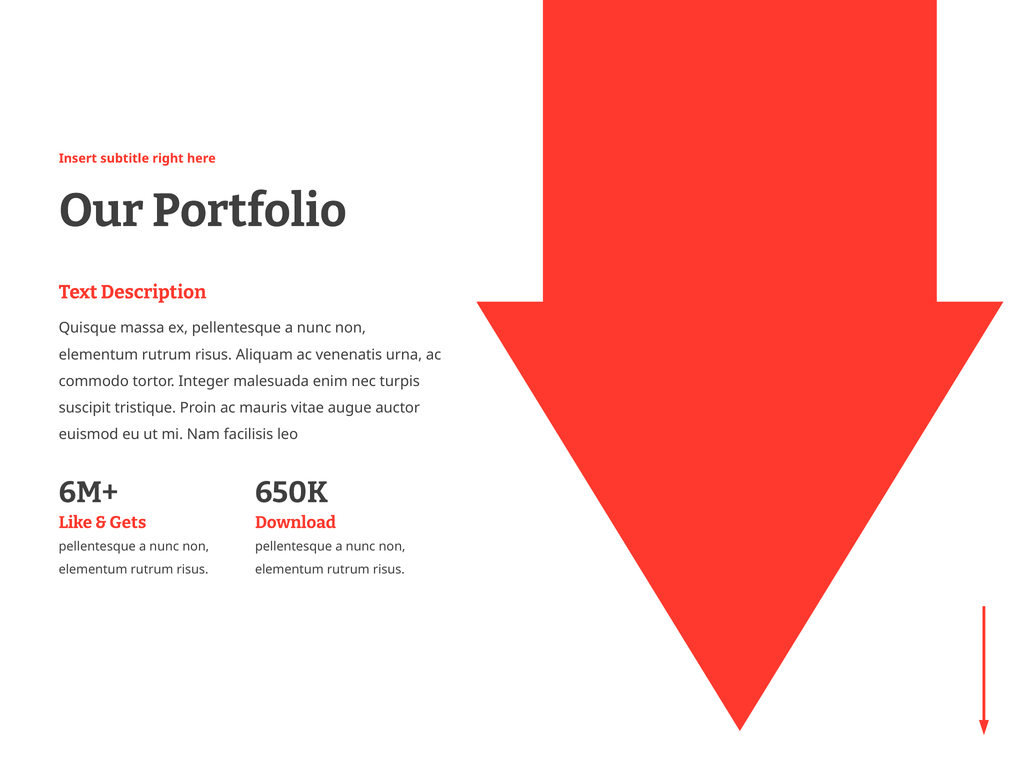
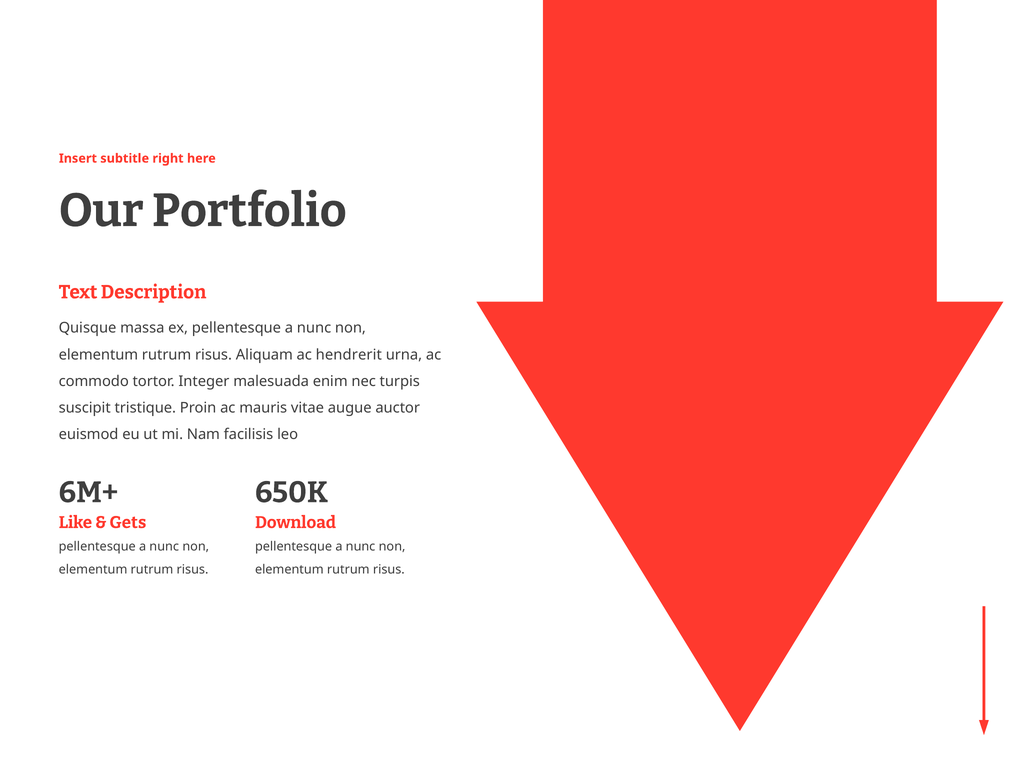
venenatis: venenatis -> hendrerit (349, 354)
